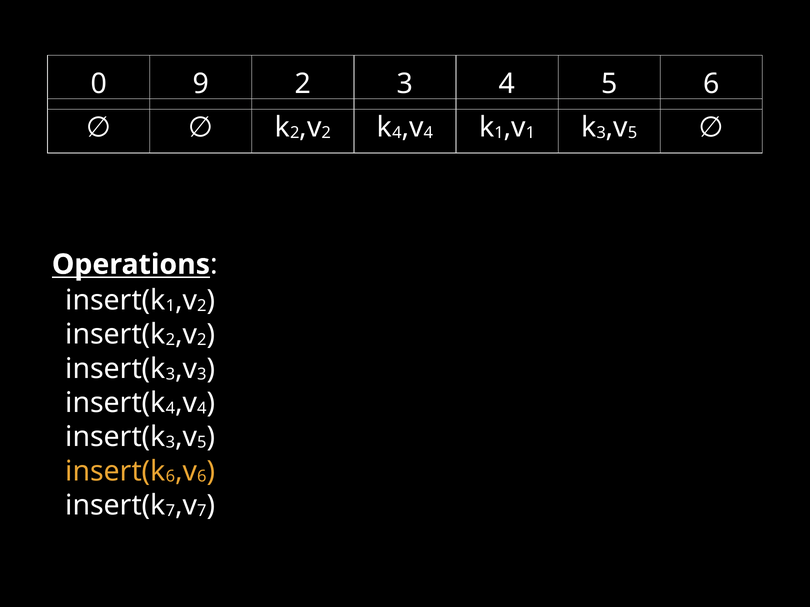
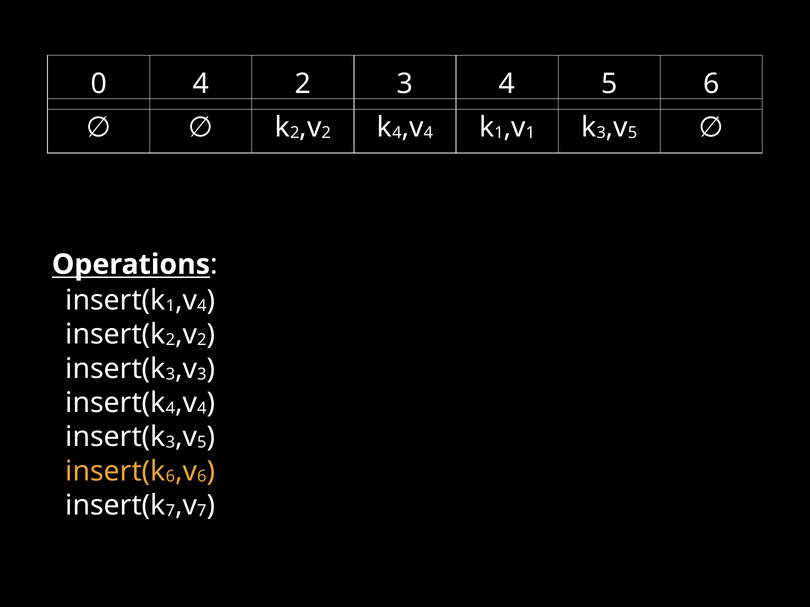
0 9: 9 -> 4 (201, 84)
2: 2 -> 4 (202, 306)
